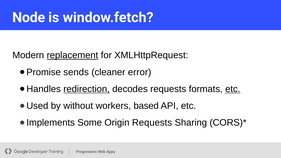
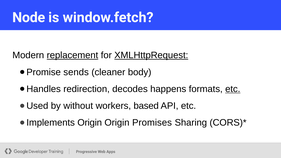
XMLHttpRequest underline: none -> present (151, 55)
error: error -> body (140, 72)
redirection underline: present -> none (87, 89)
decodes requests: requests -> happens (168, 89)
Some: Some -> Origin (90, 123)
Origin Requests: Requests -> Promises (152, 123)
